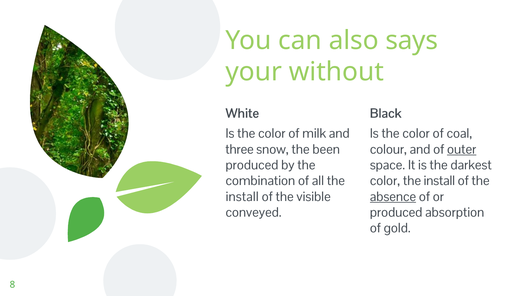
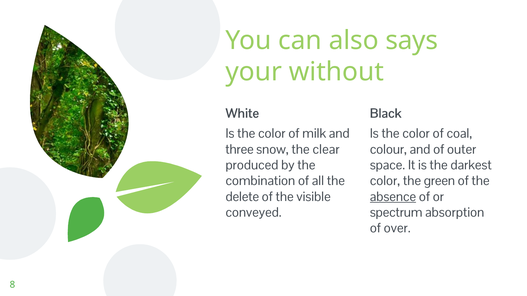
been: been -> clear (326, 150)
outer underline: present -> none (462, 150)
color the install: install -> green (439, 181)
install: install -> delete (242, 197)
produced: produced -> spectrum (396, 213)
gold: gold -> over (397, 229)
